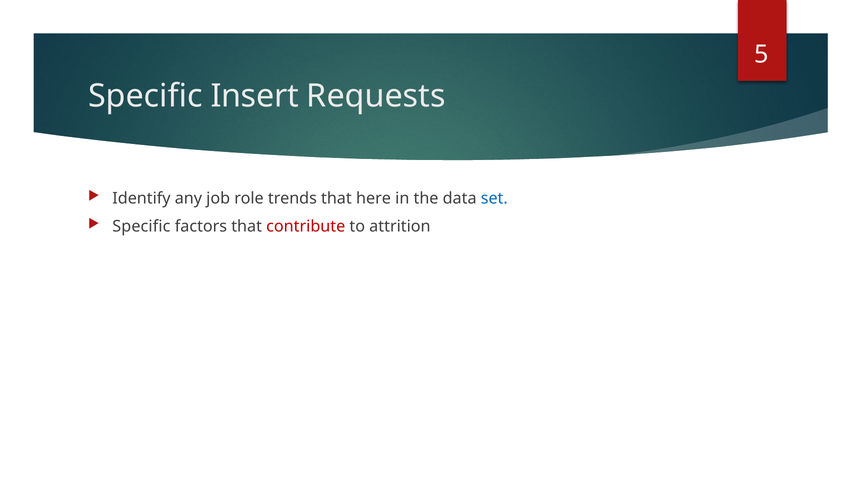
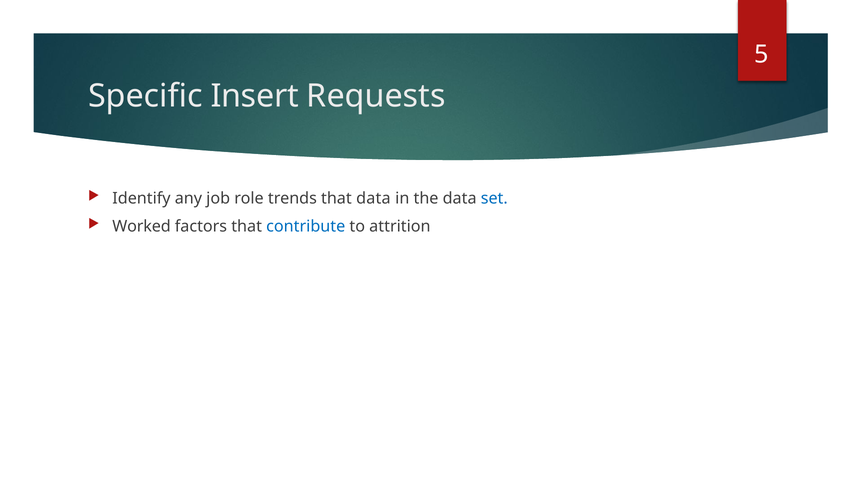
that here: here -> data (373, 198)
Specific: Specific -> Worked (142, 227)
contribute colour: red -> blue (306, 227)
